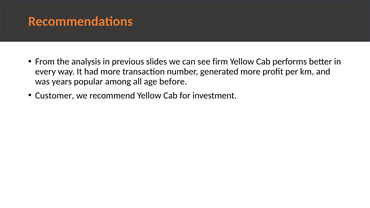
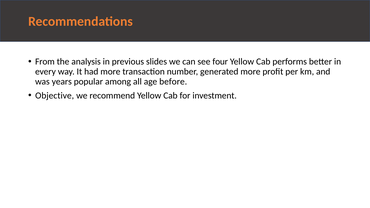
firm: firm -> four (220, 62)
Customer: Customer -> Objective (55, 96)
